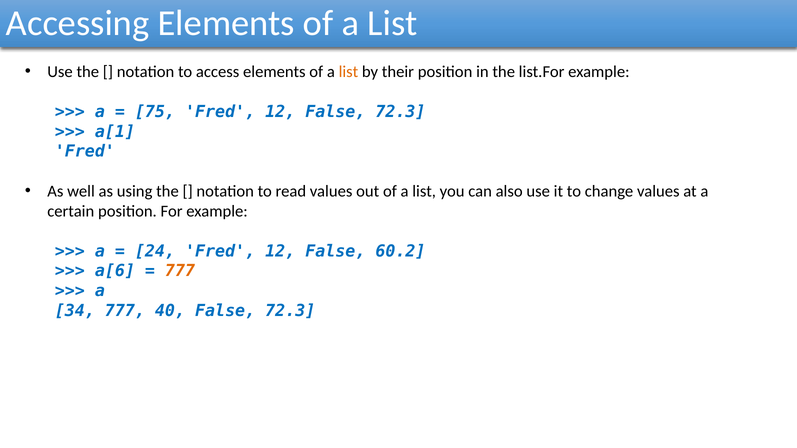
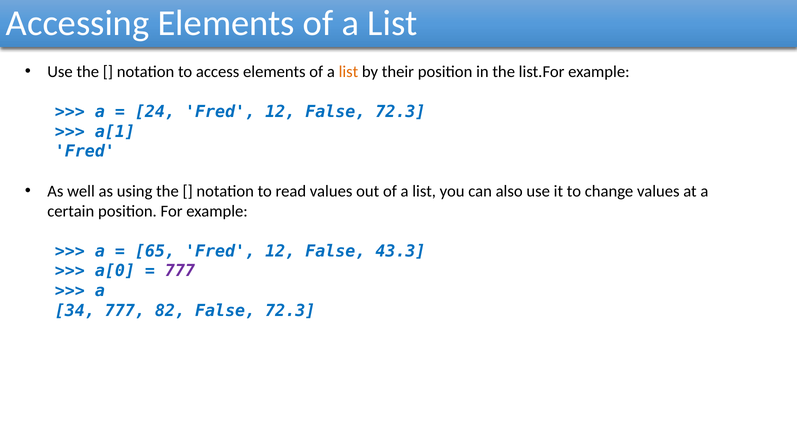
75: 75 -> 24 (155, 112)
24: 24 -> 65 (155, 251)
60.2: 60.2 -> 43.3 (400, 251)
a[6: a[6 -> a[0 (115, 271)
777 colour: orange -> purple (180, 271)
40: 40 -> 82 (170, 311)
